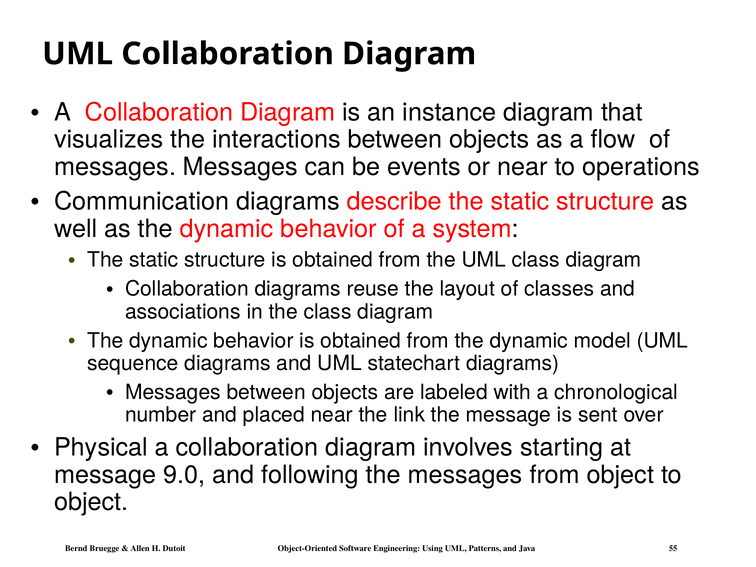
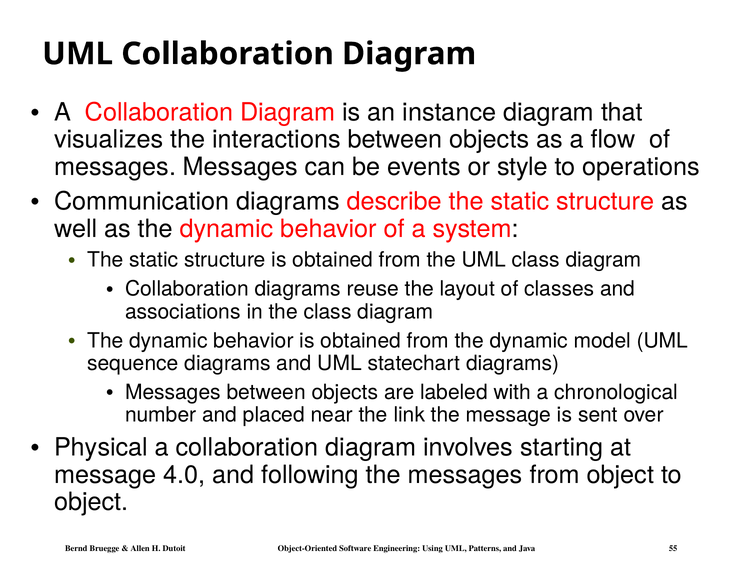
or near: near -> style (522, 167)
9.0: 9.0 -> 4.0 (184, 475)
